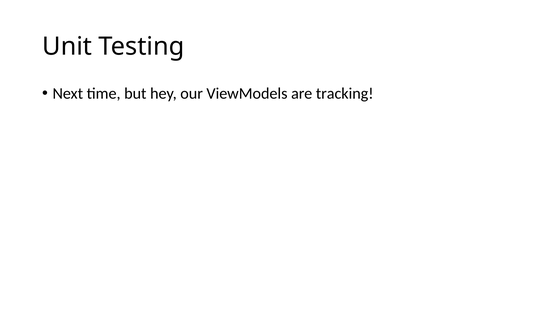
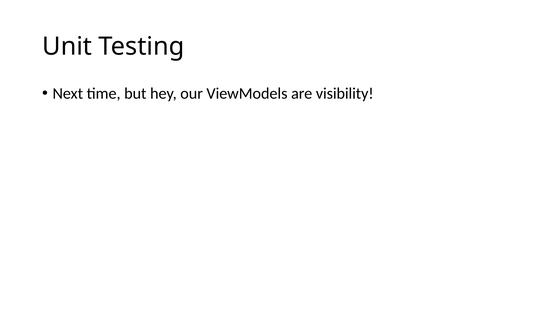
tracking: tracking -> visibility (345, 93)
